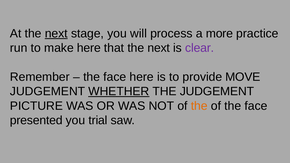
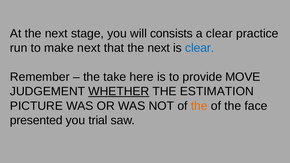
next underline: present -> none (56, 33)
process: process -> consists (171, 33)
a more: more -> clear (219, 33)
make here: here -> next (89, 48)
clear colour: purple -> blue (200, 48)
face: face -> take (115, 77)
THE JUDGEMENT: JUDGEMENT -> ESTIMATION (217, 91)
